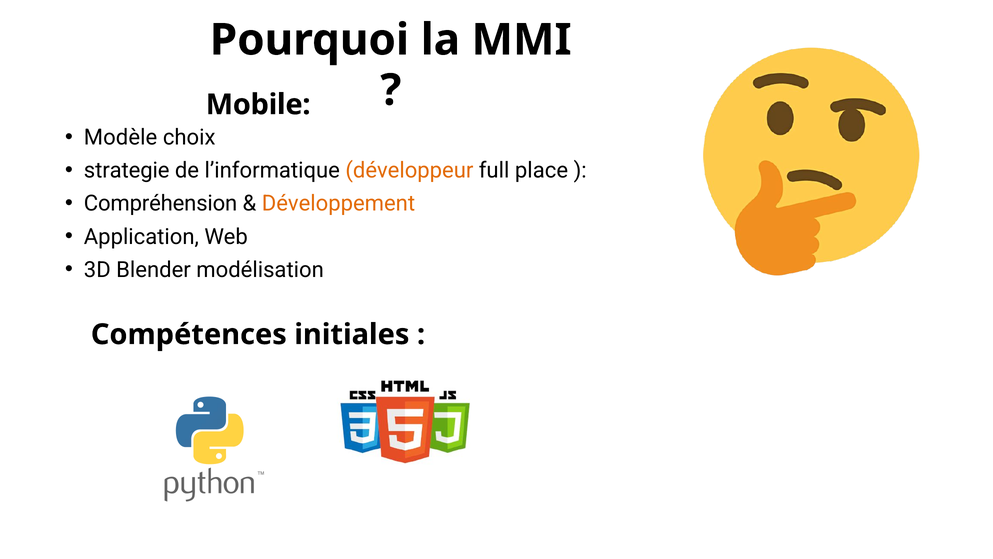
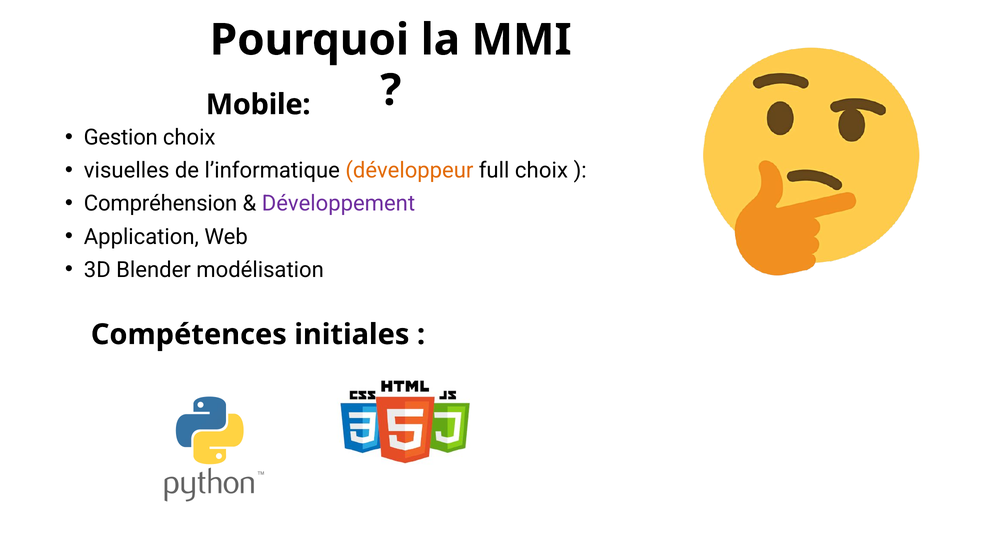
Modèle: Modèle -> Gestion (121, 137)
strategie: strategie -> visuelles (127, 170)
full place: place -> choix (541, 170)
Développement colour: orange -> purple (338, 203)
